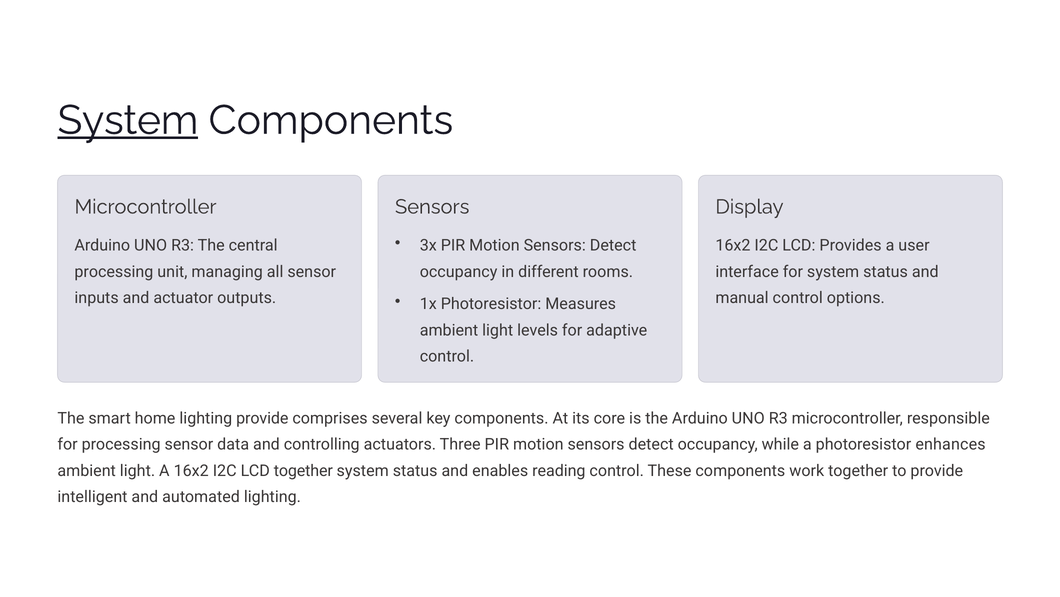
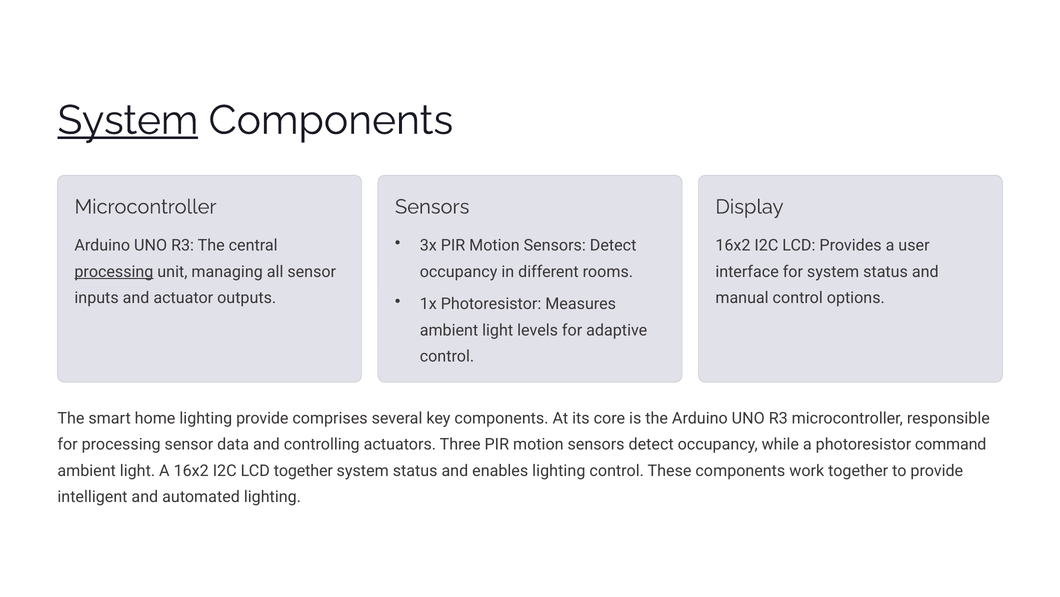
processing underline: none -> present (114, 271)
enhances: enhances -> command (951, 444)
enables reading: reading -> lighting (559, 470)
